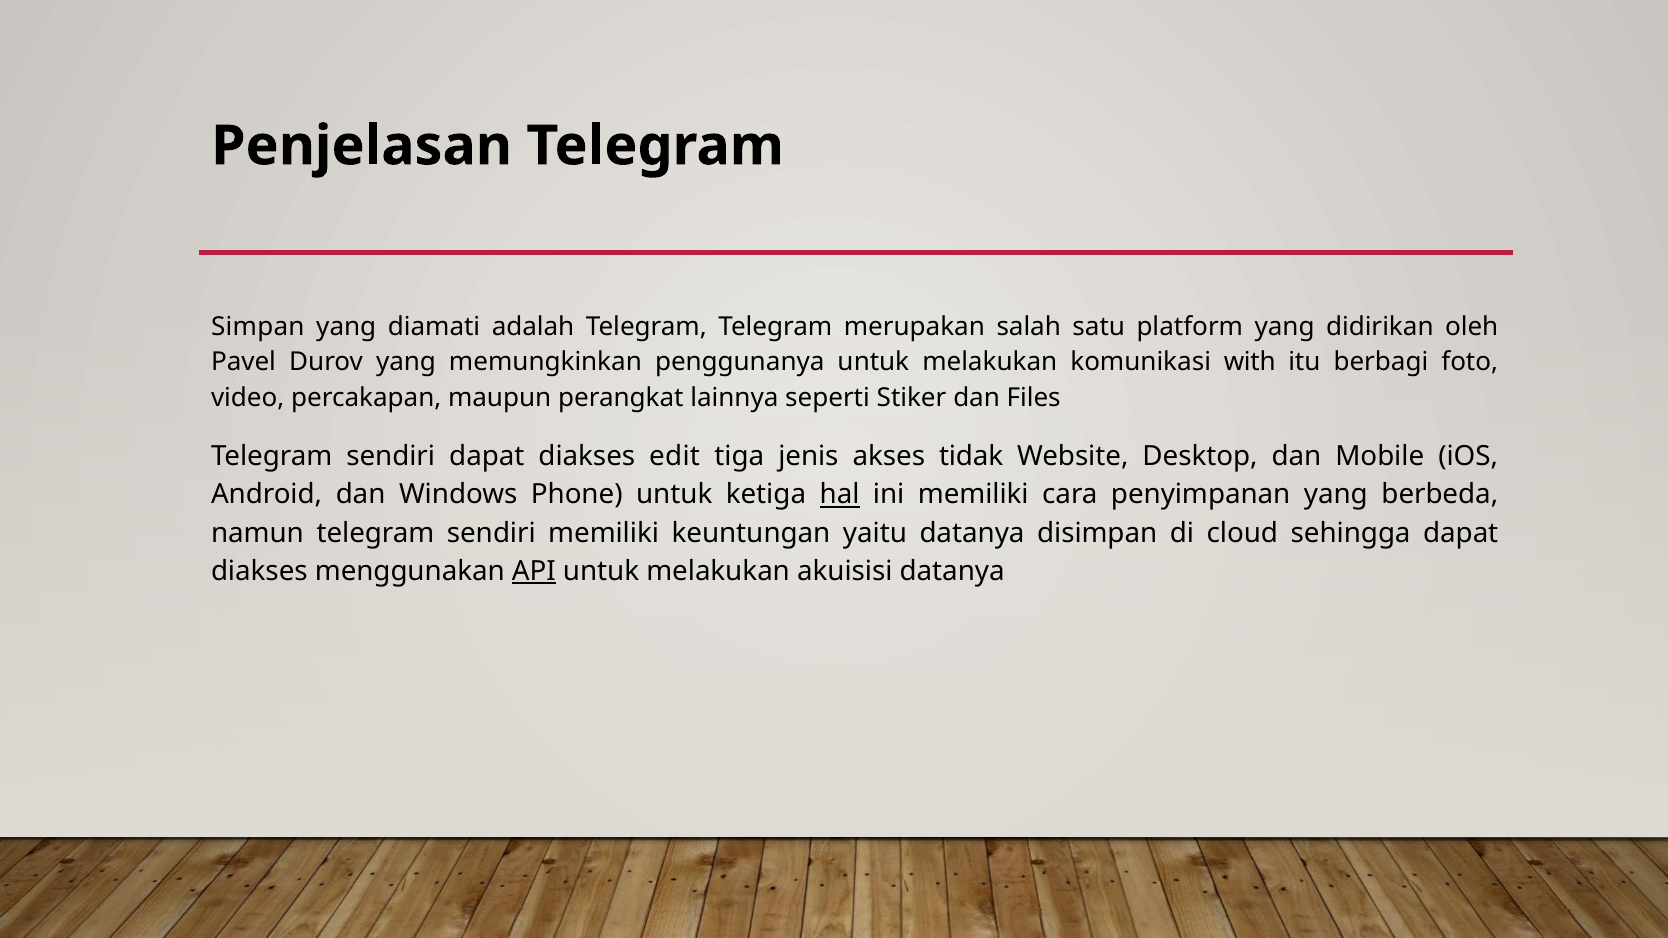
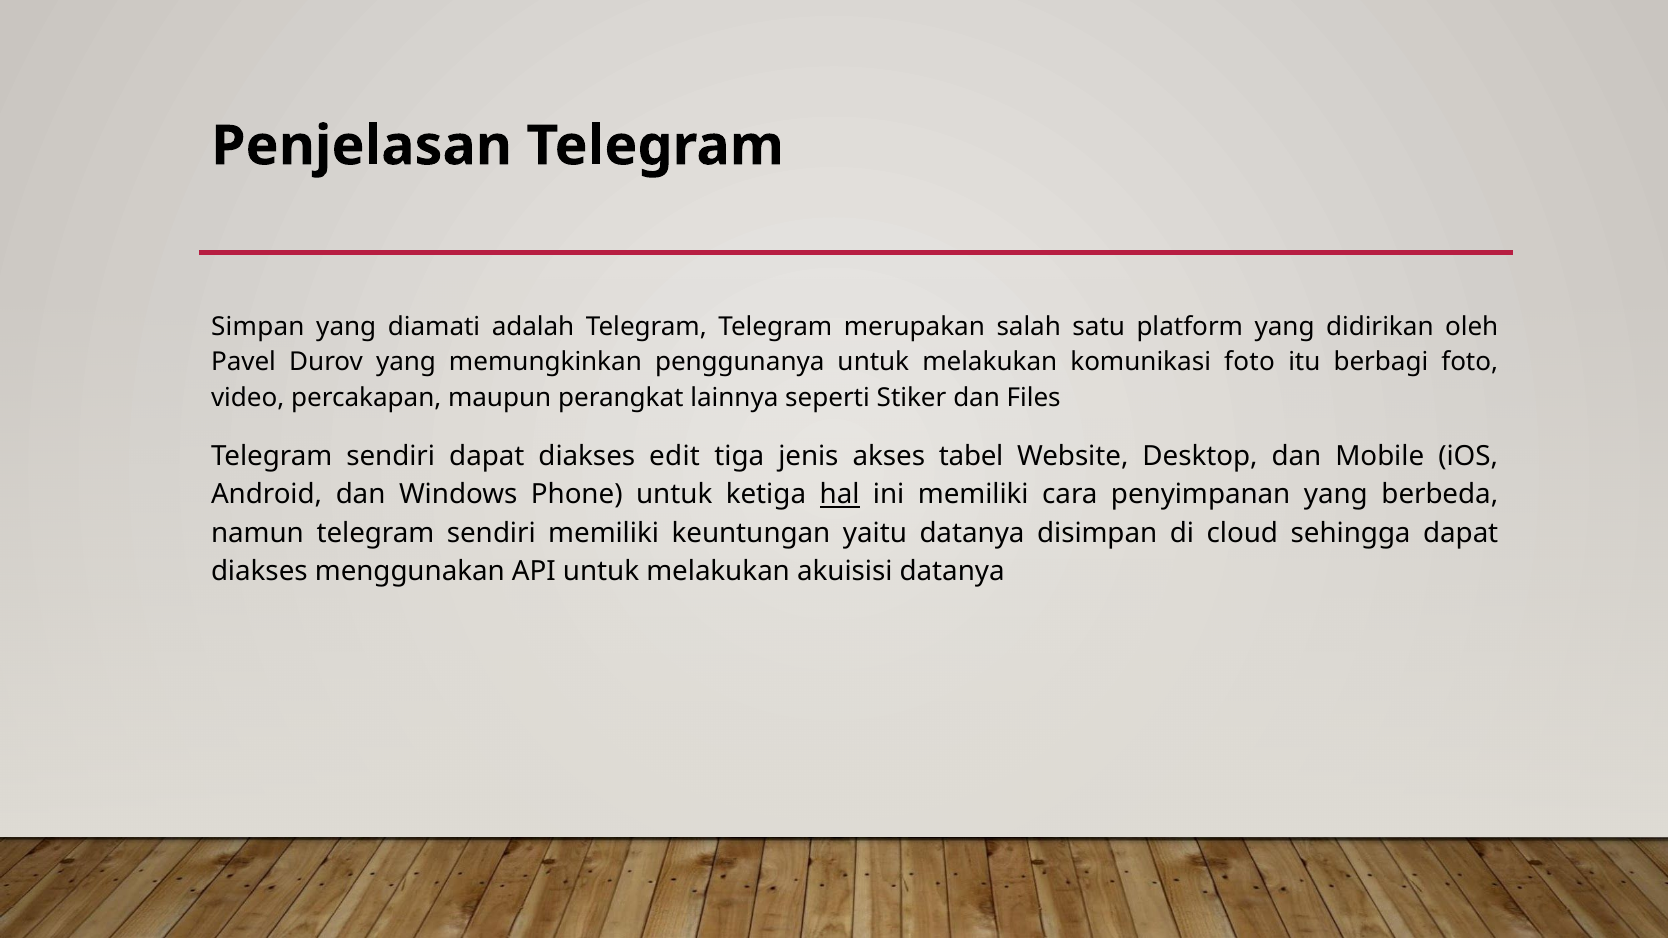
komunikasi with: with -> foto (1249, 362)
tidak: tidak -> tabel (971, 457)
API underline: present -> none (534, 571)
